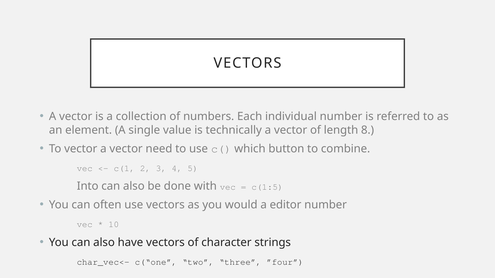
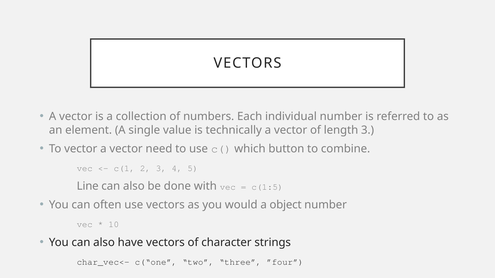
length 8: 8 -> 3 (368, 130)
Into: Into -> Line (88, 186)
editor: editor -> object (286, 205)
